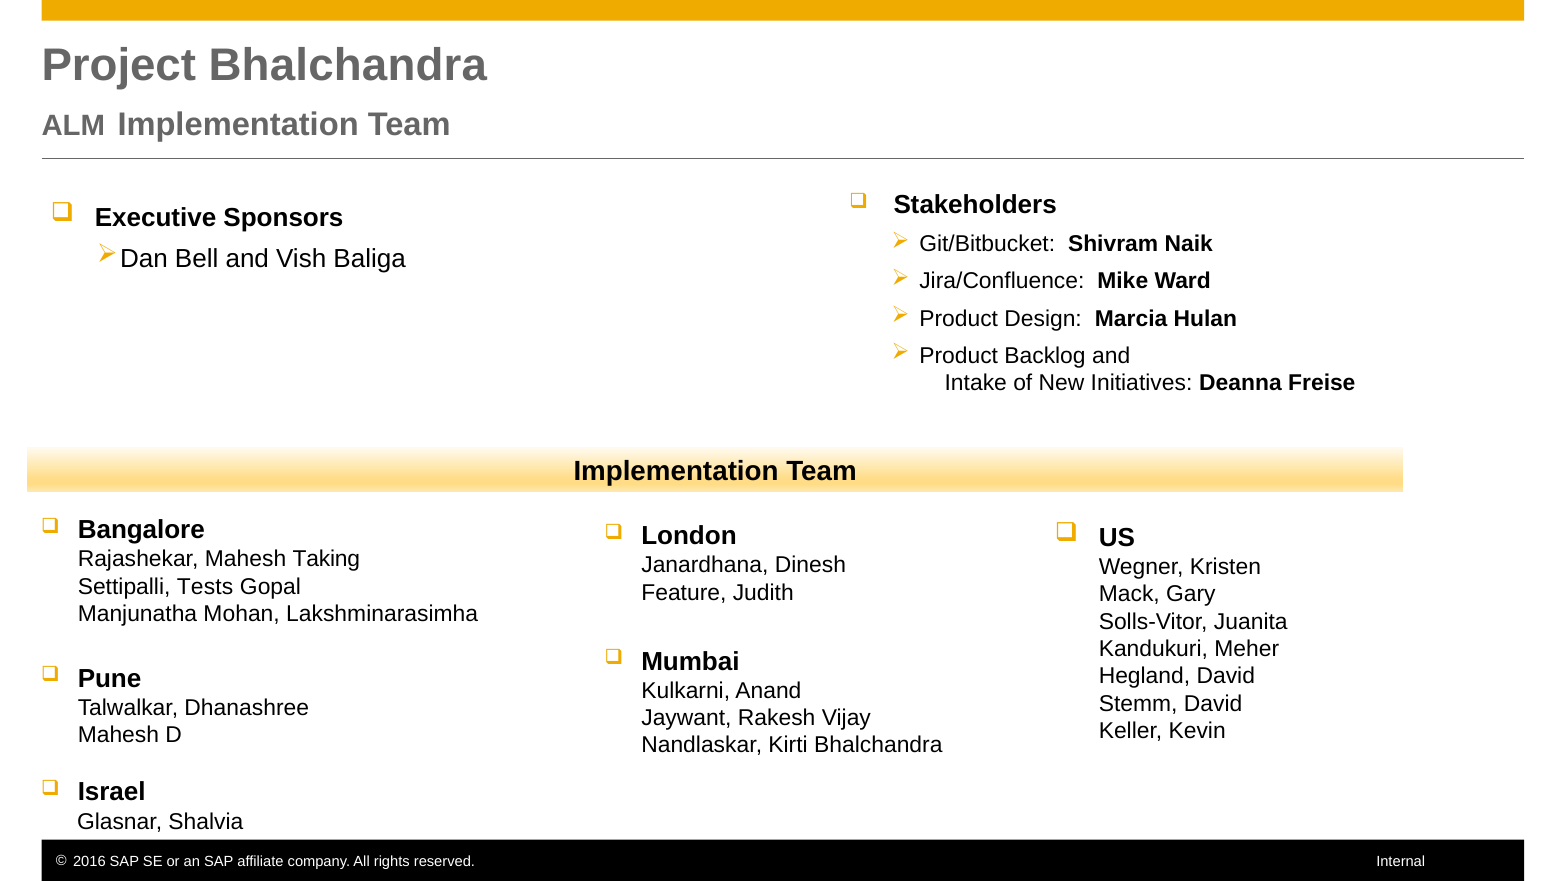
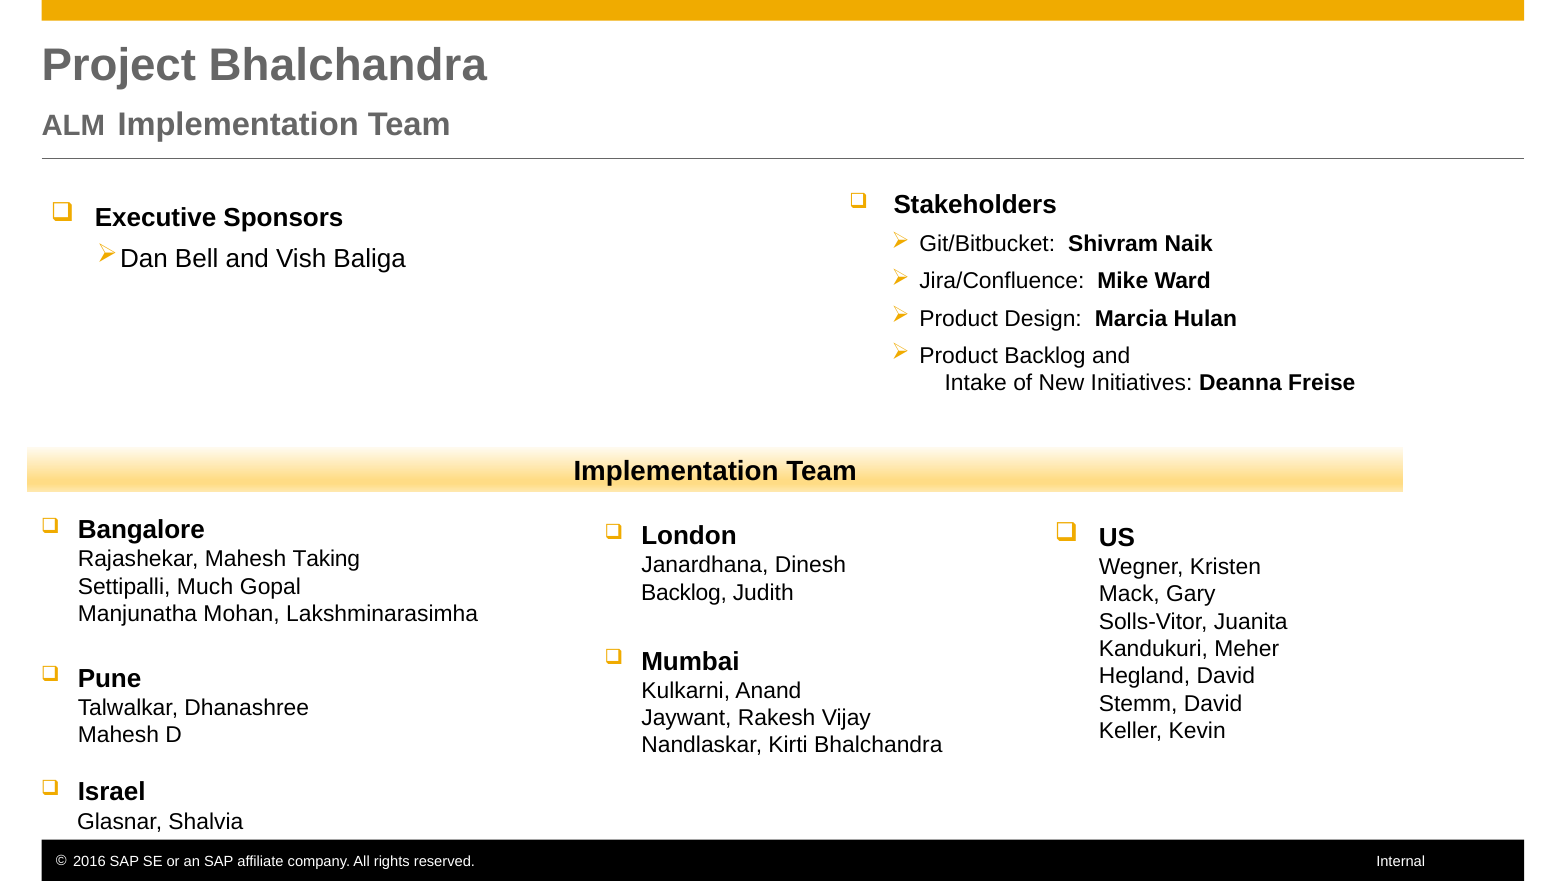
Tests: Tests -> Much (205, 586)
Feature: Feature -> Backlog (684, 593)
